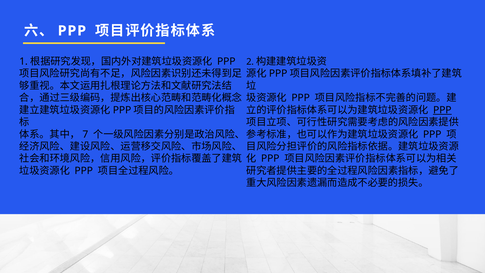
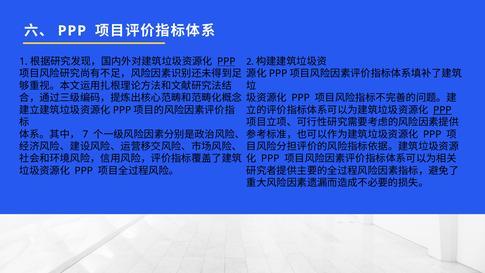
PPP underline: none -> present (226, 61)
